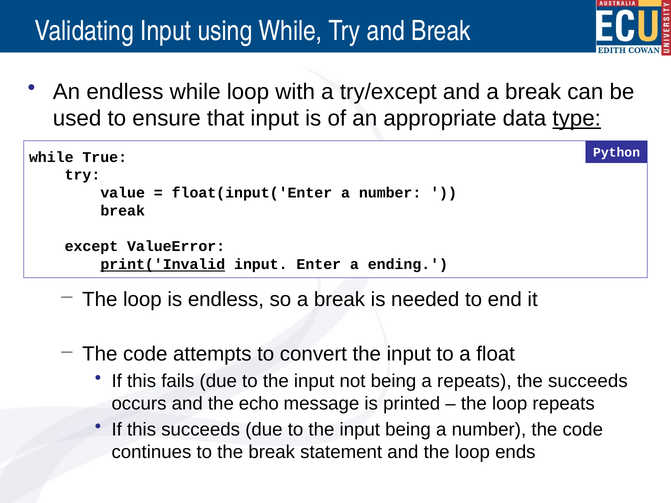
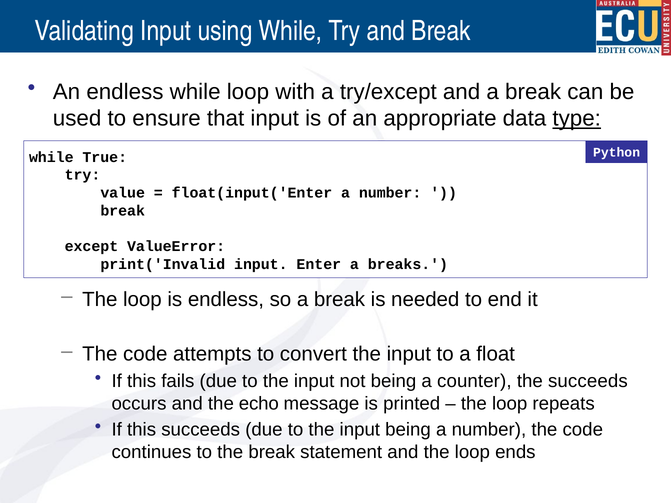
print('Invalid underline: present -> none (163, 265)
ending: ending -> breaks (408, 265)
a repeats: repeats -> counter (474, 381)
